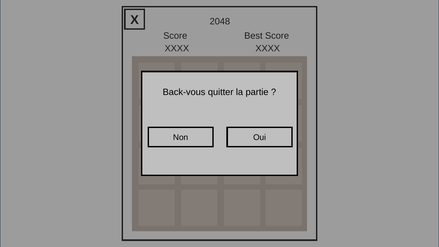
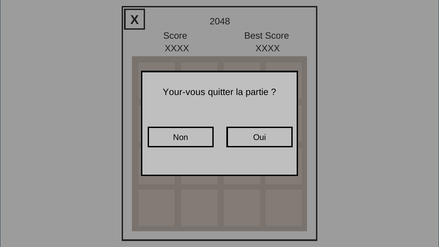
Back-vous: Back-vous -> Your-vous (184, 92)
